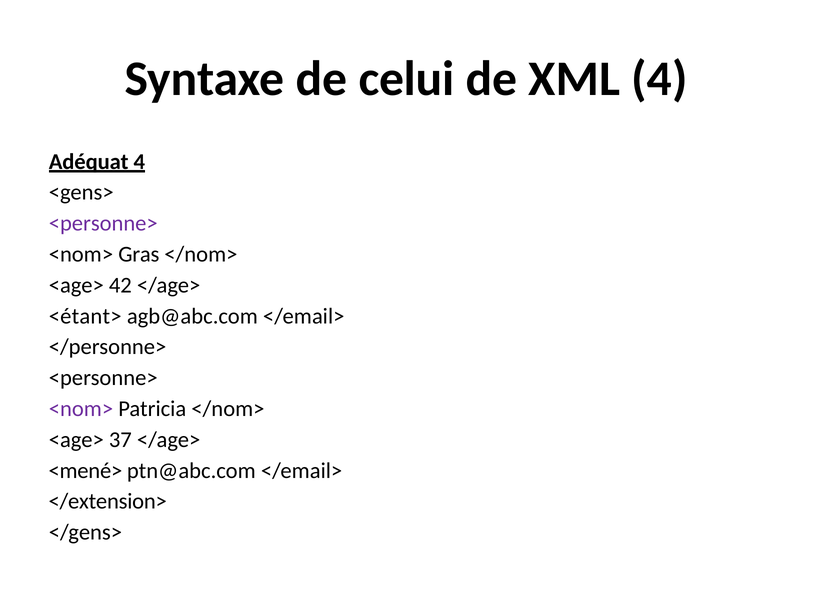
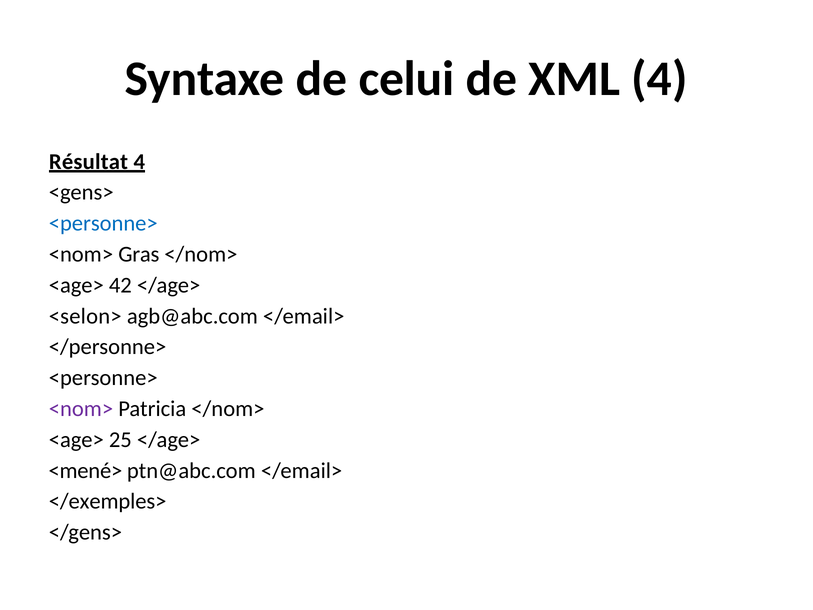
Adéquat: Adéquat -> Résultat (88, 161)
<personne> colour: purple -> blue (103, 223)
<étant>: <étant> -> <selon> (85, 316)
37: 37 -> 25 (120, 439)
</extension>: </extension> -> </exemples> (108, 501)
